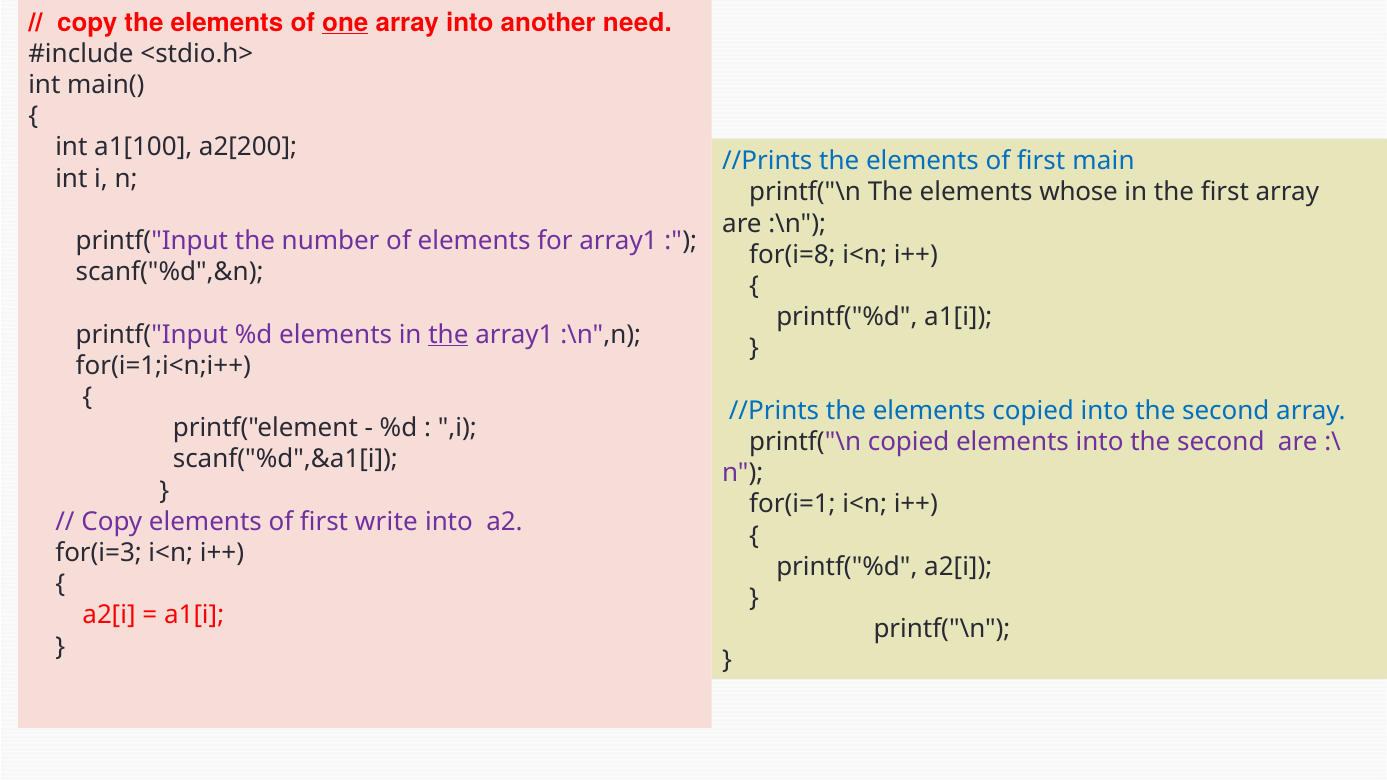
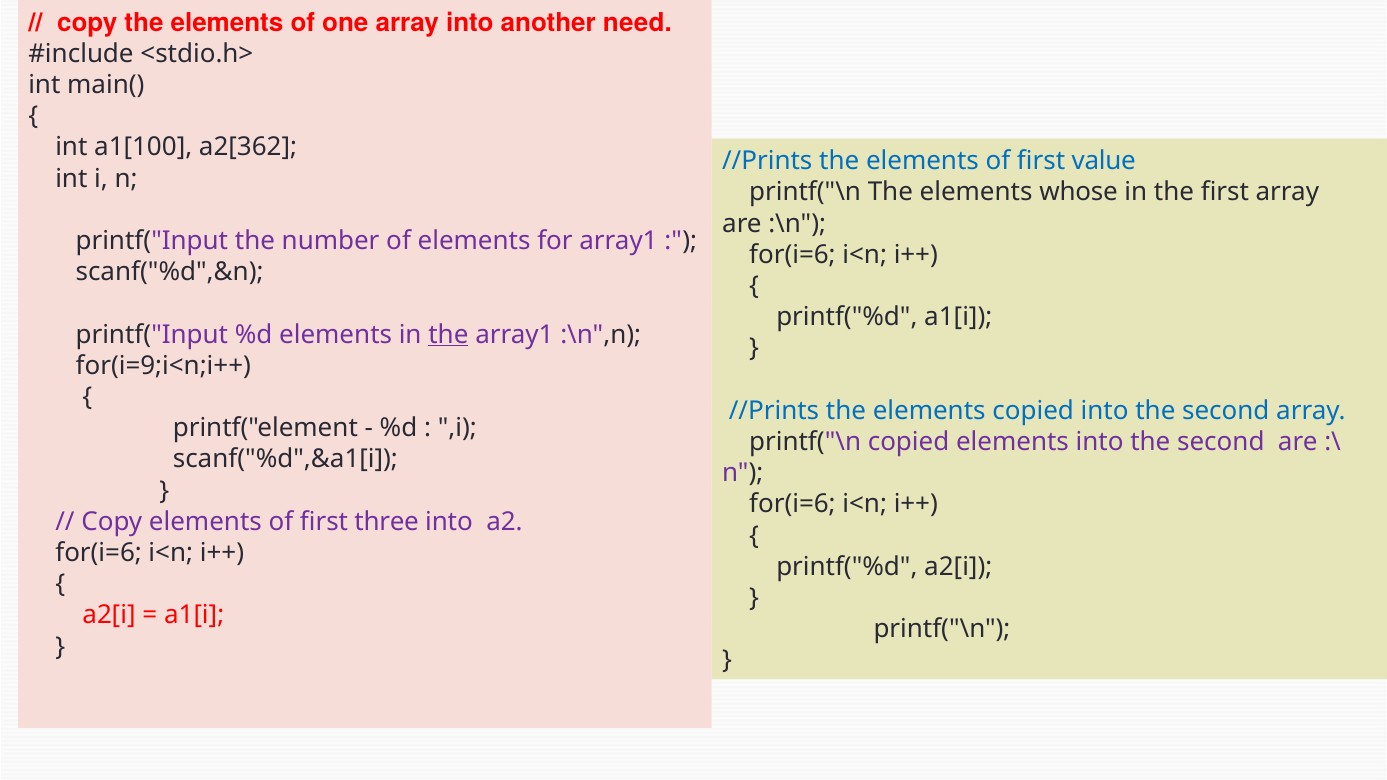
one underline: present -> none (345, 23)
a2[200: a2[200 -> a2[362 (248, 147)
main: main -> value (1104, 161)
for(i=8: for(i=8 -> for(i=6 (792, 255)
for(i=1;i<n;i++: for(i=1;i<n;i++ -> for(i=9;i<n;i++ (163, 366)
for(i=1: for(i=1 -> for(i=6 (792, 504)
write: write -> three (387, 522)
for(i=3: for(i=3 -> for(i=6 (99, 553)
